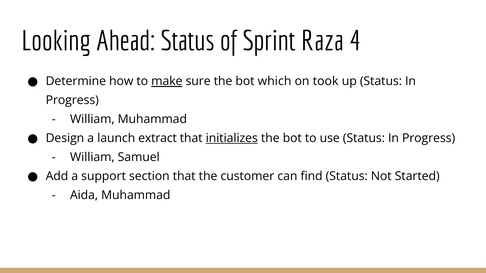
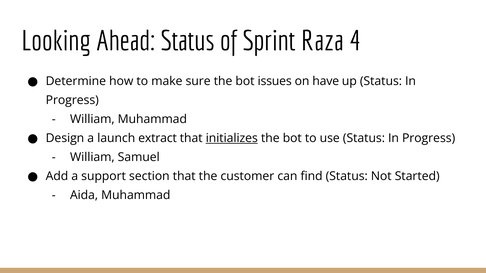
make underline: present -> none (167, 81)
which: which -> issues (275, 81)
took: took -> have (326, 81)
